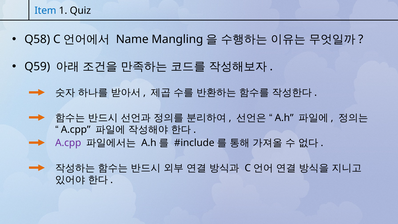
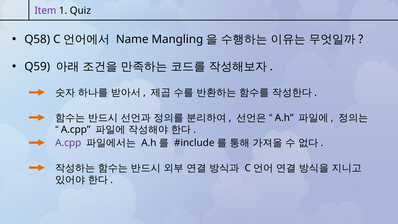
Item colour: blue -> purple (45, 11)
